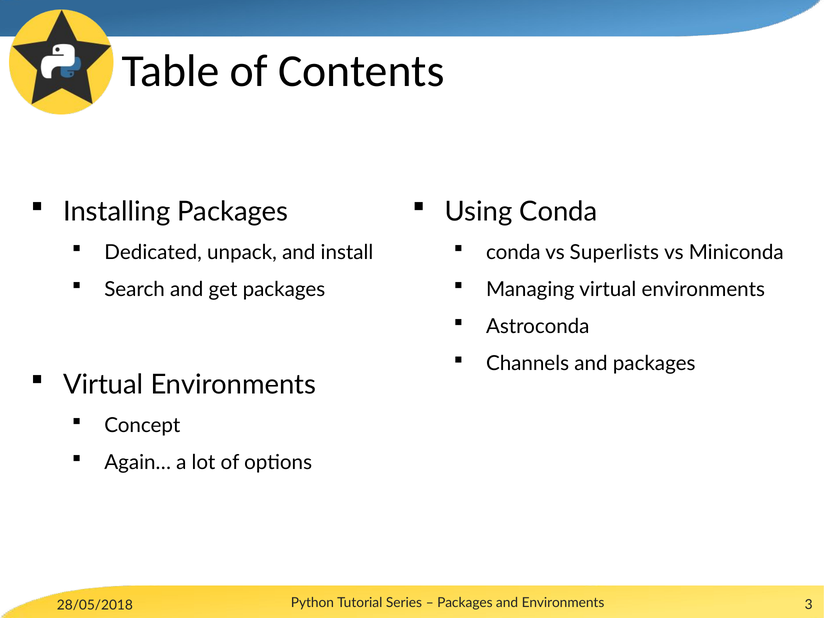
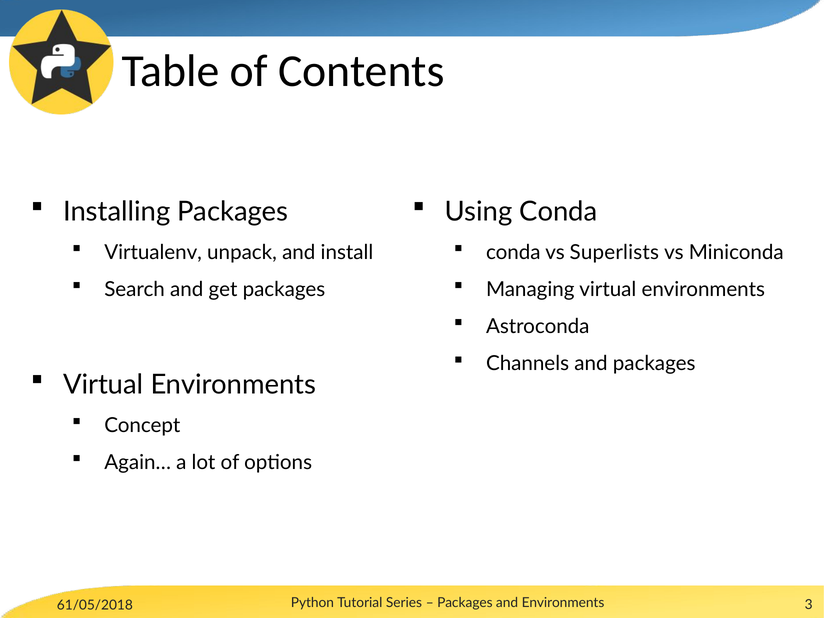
Dedicated: Dedicated -> Virtualenv (153, 252)
28/05/2018: 28/05/2018 -> 61/05/2018 (95, 605)
